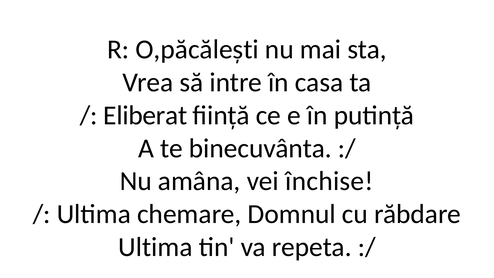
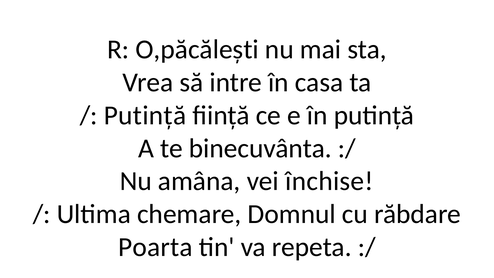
Eliberat: Eliberat -> Putință (145, 115)
Ultima: Ultima -> Poarta (155, 247)
